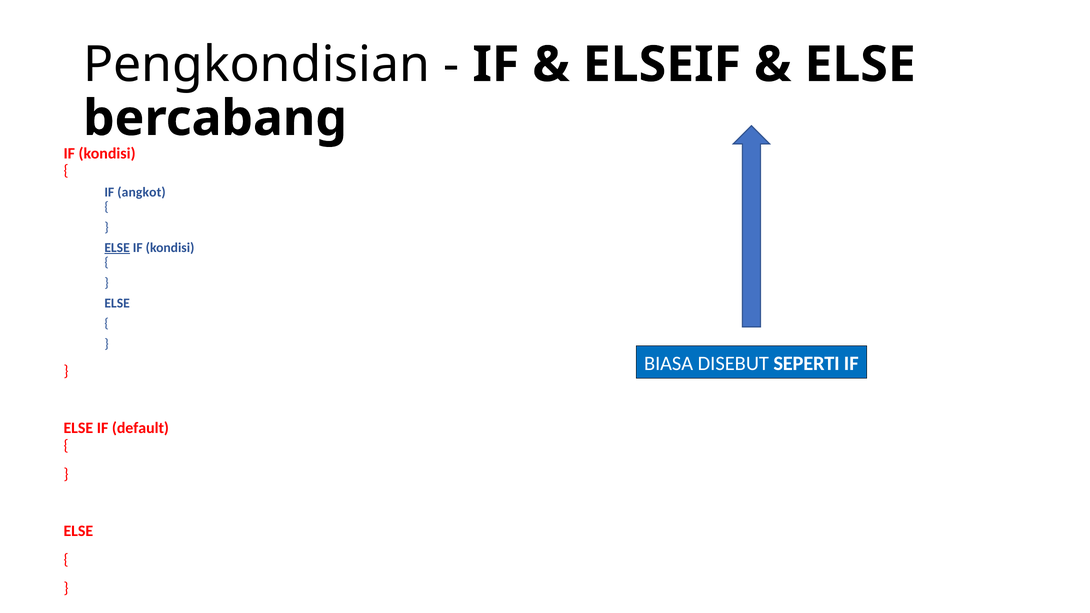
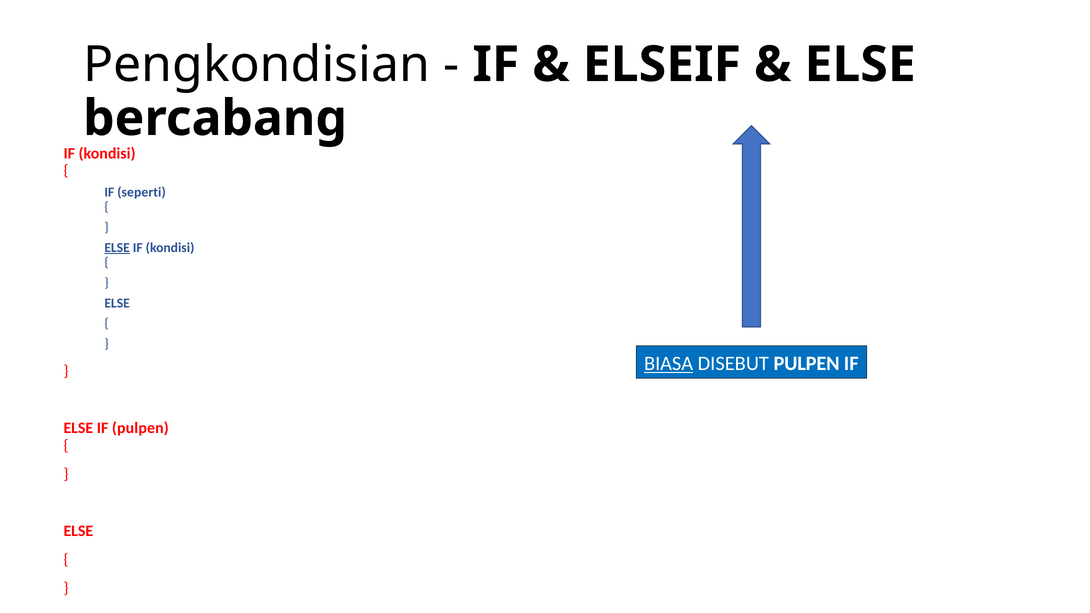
angkot: angkot -> seperti (142, 192)
BIASA underline: none -> present (669, 364)
DISEBUT SEPERTI: SEPERTI -> PULPEN (807, 364)
IF default: default -> pulpen (140, 428)
